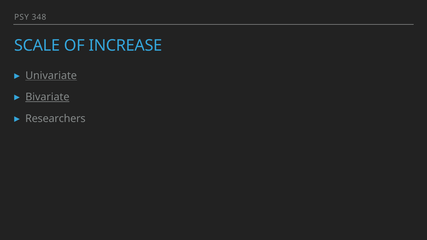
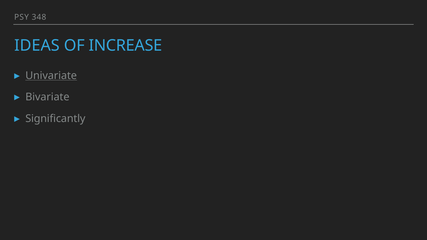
SCALE: SCALE -> IDEAS (37, 46)
Bivariate underline: present -> none (47, 97)
Researchers: Researchers -> Significantly (55, 119)
